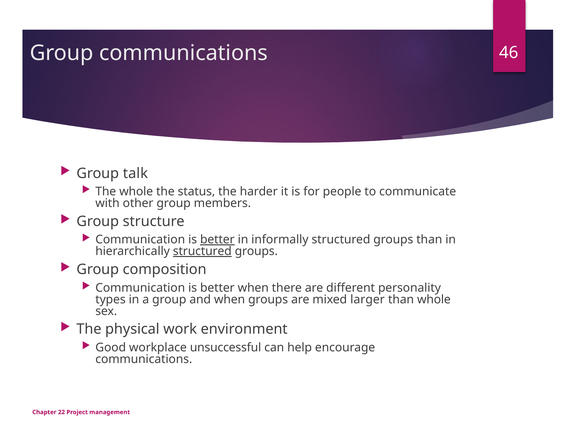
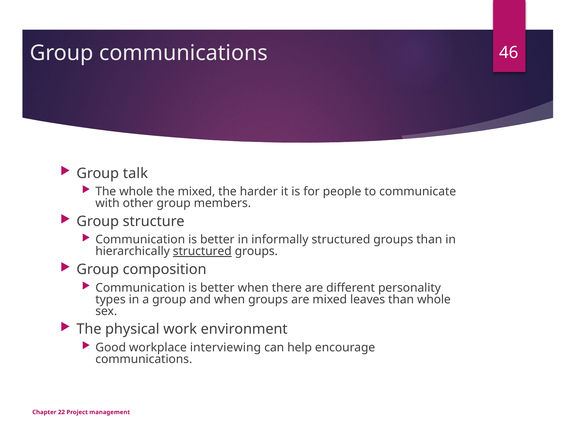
the status: status -> mixed (196, 192)
better underline: present -> none (217, 240)
larger: larger -> leaves (368, 299)
unsuccessful: unsuccessful -> interviewing (225, 348)
